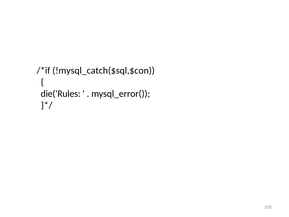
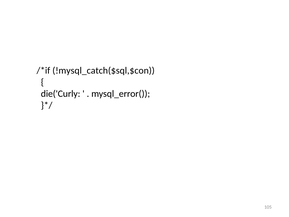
die('Rules: die('Rules -> die('Curly (61, 94)
